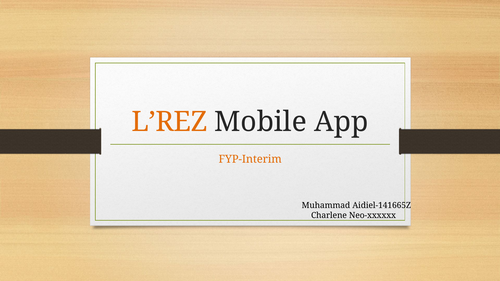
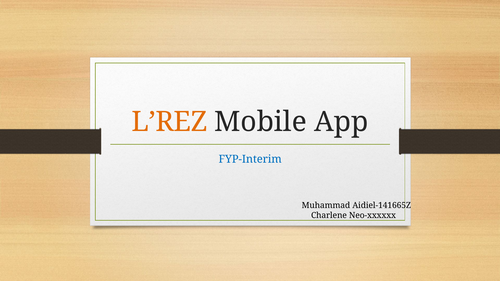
FYP-Interim colour: orange -> blue (250, 159)
